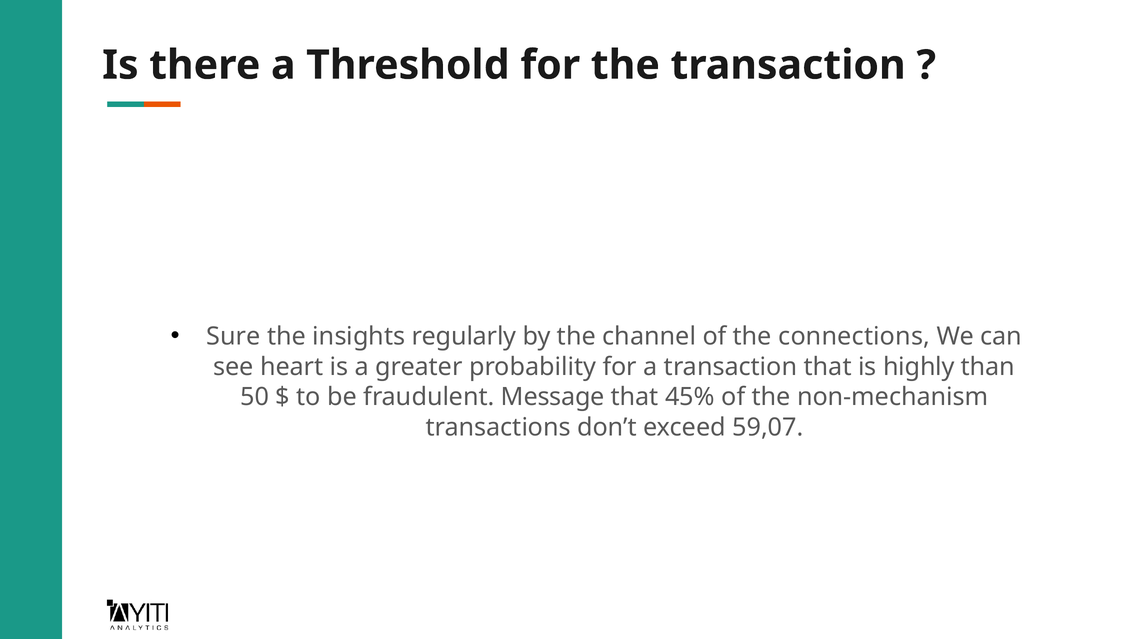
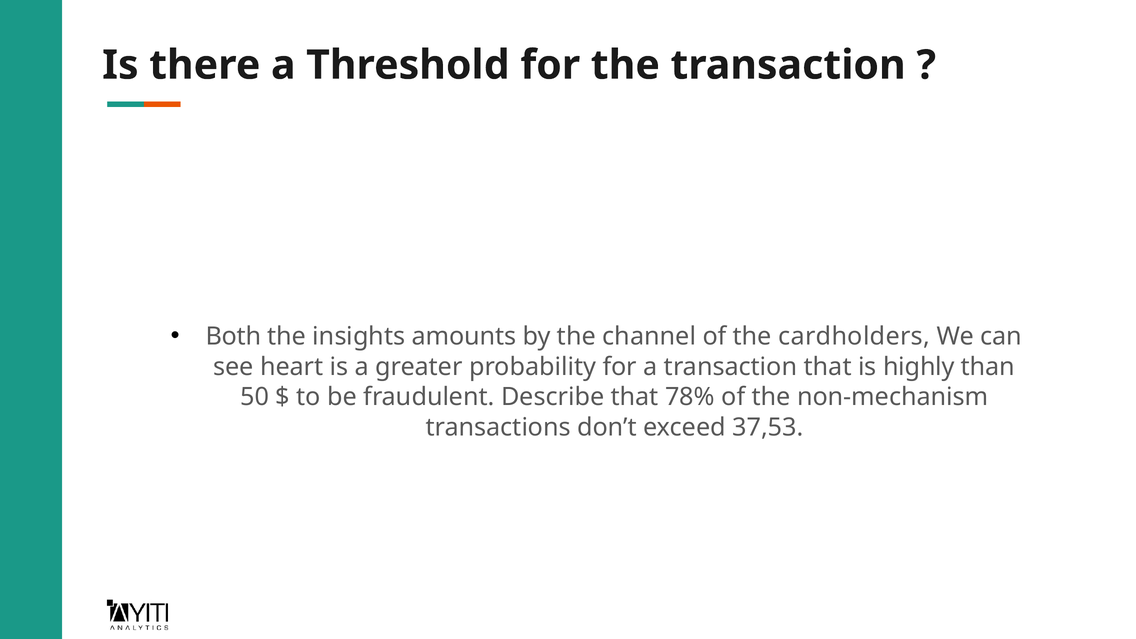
Sure: Sure -> Both (234, 336)
regularly: regularly -> amounts (464, 336)
connections: connections -> cardholders (854, 336)
Message: Message -> Describe (553, 397)
45%: 45% -> 78% (690, 397)
59,07: 59,07 -> 37,53 (768, 427)
